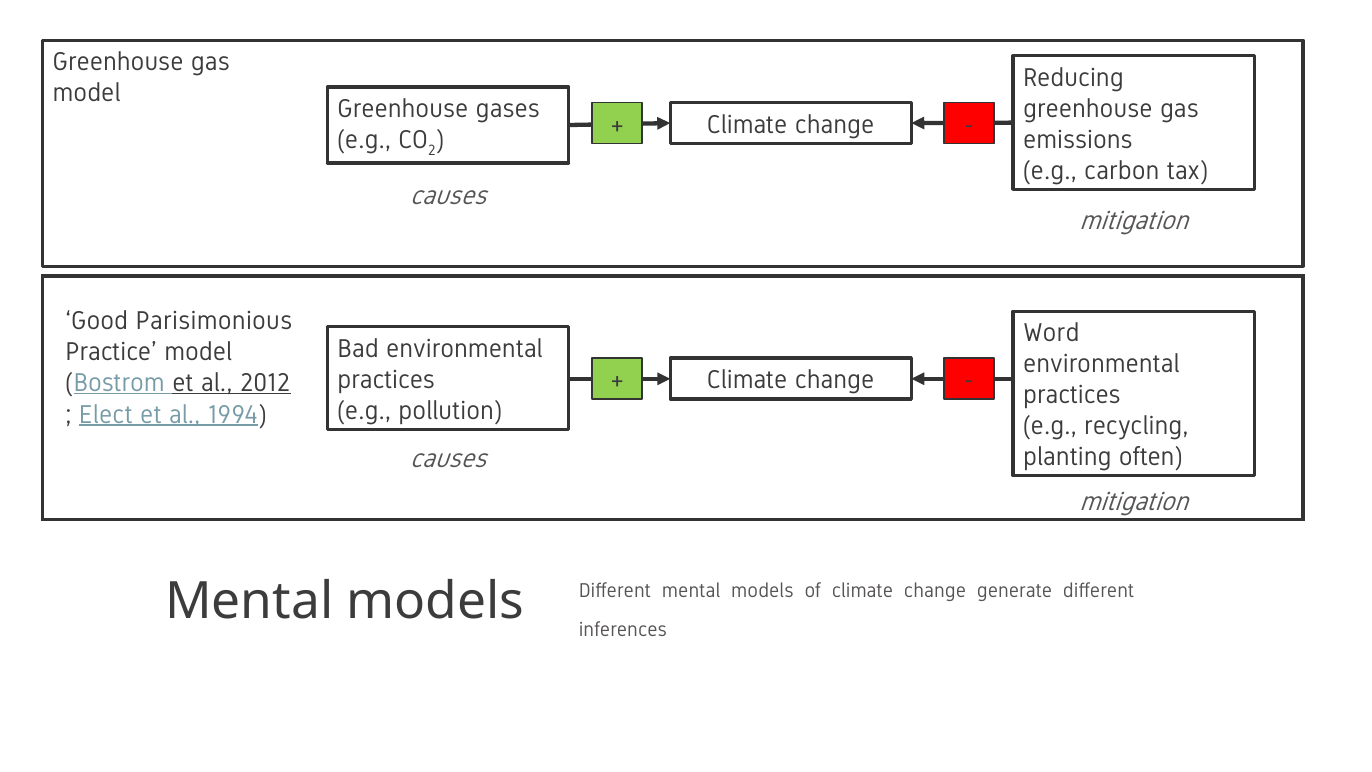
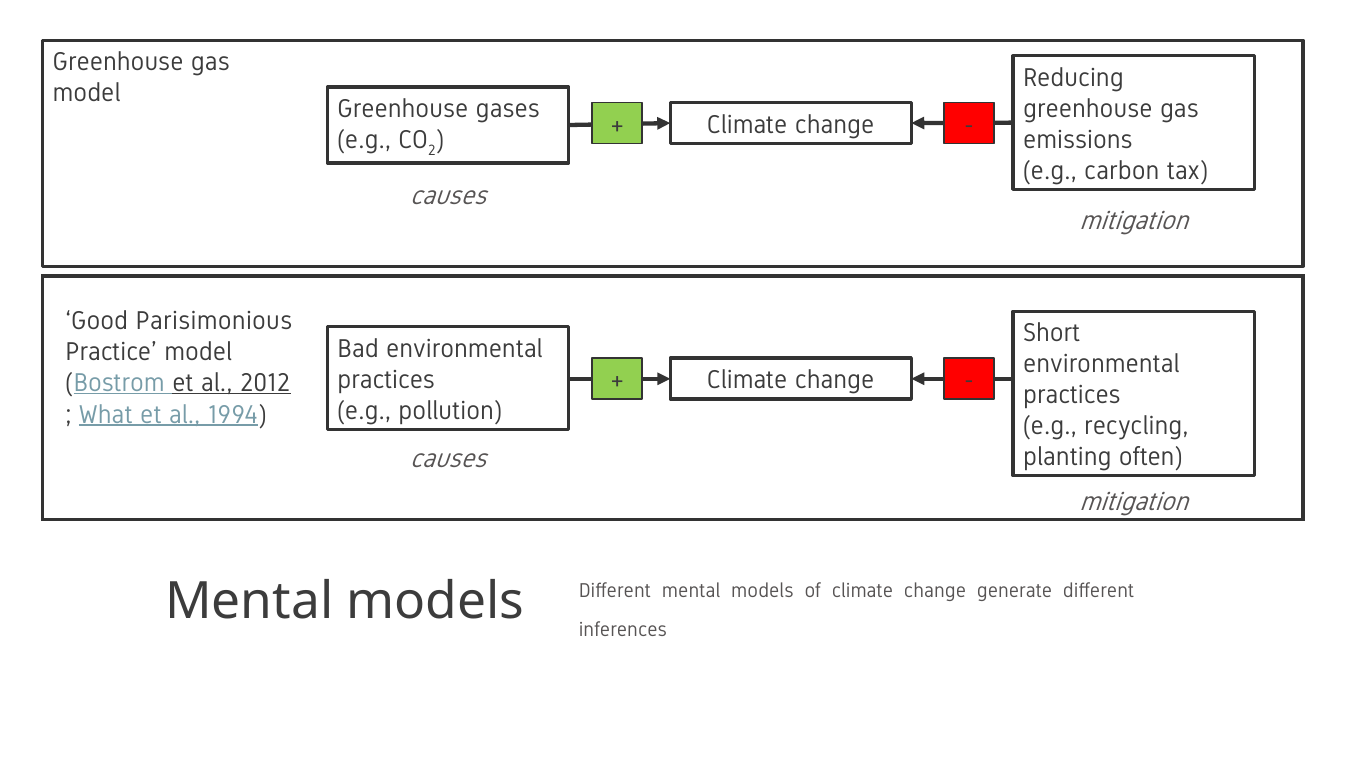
Word: Word -> Short (1052, 333)
Elect: Elect -> What (106, 415)
